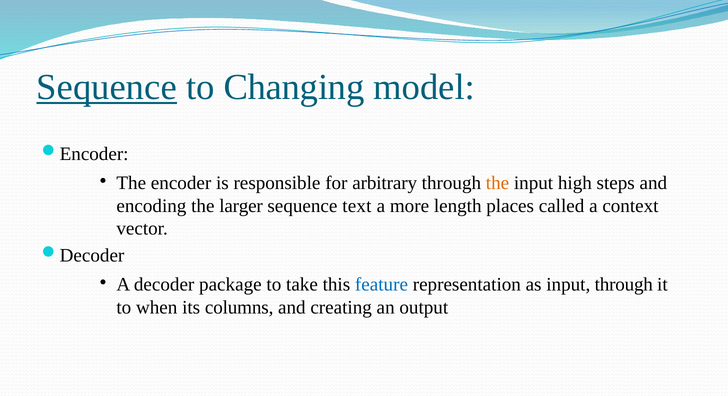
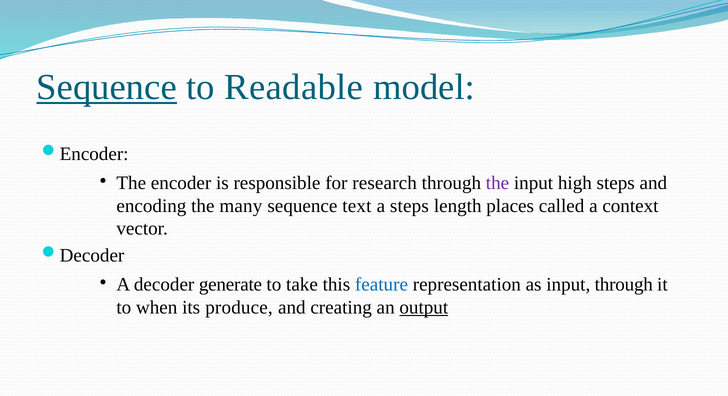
Changing: Changing -> Readable (294, 87)
arbitrary: arbitrary -> research (385, 183)
the colour: orange -> purple (497, 183)
larger: larger -> many (241, 206)
a more: more -> steps (409, 206)
package: package -> generate (230, 285)
columns: columns -> produce (239, 307)
output underline: none -> present (424, 307)
